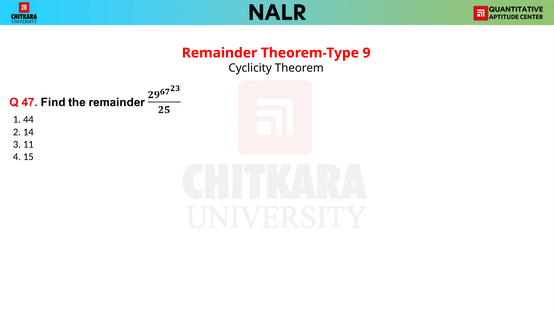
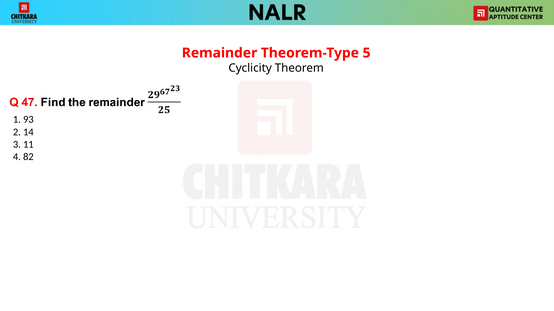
9: 9 -> 5 (367, 53)
44: 44 -> 93 (28, 120)
15: 15 -> 82 (28, 157)
